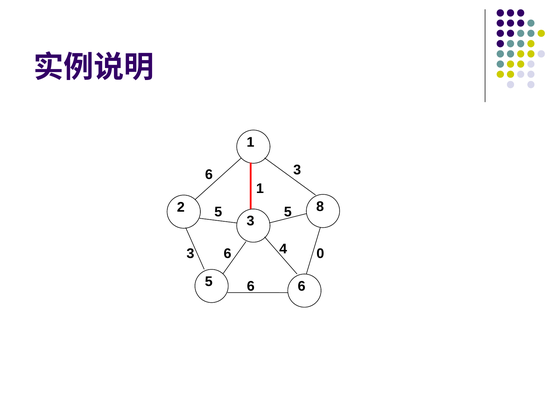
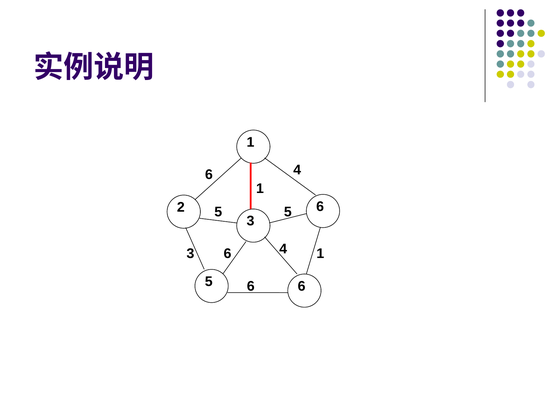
6 3: 3 -> 4 (297, 170)
2 8: 8 -> 6 (320, 206)
4 0: 0 -> 1 (320, 253)
